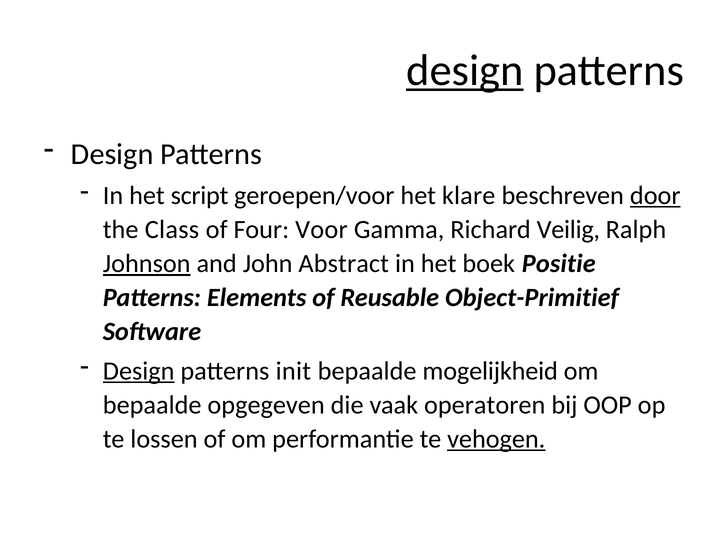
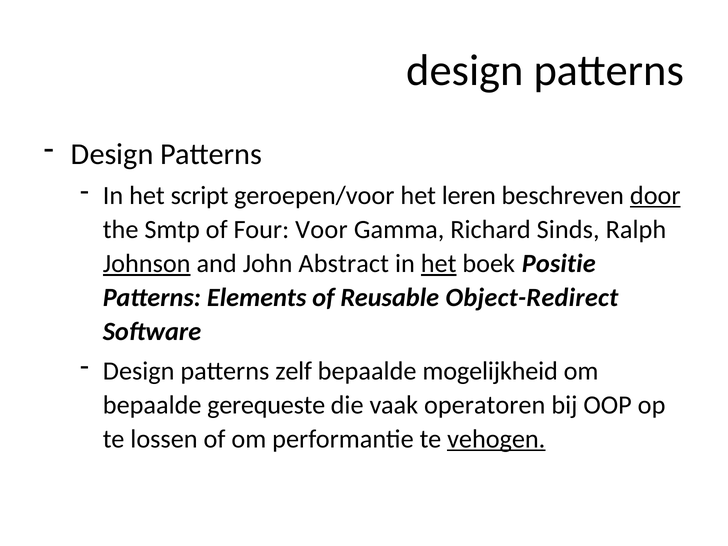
design underline: present -> none (465, 70)
klare: klare -> leren (469, 196)
Class: Class -> Smtp (172, 230)
Veilig: Veilig -> Sinds (568, 230)
het underline: none -> present (439, 264)
Object-Primitief: Object-Primitief -> Object-Redirect (532, 298)
Design underline: present -> none (139, 371)
init: init -> zelf (294, 371)
opgegeven: opgegeven -> gerequeste (266, 405)
